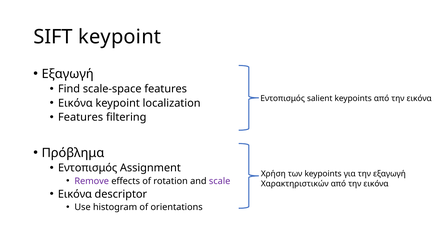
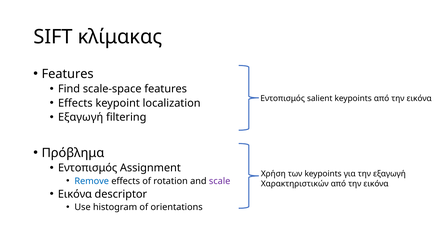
SIFT keypoint: keypoint -> κλίμακας (120, 37)
Εξαγωγή: Εξαγωγή -> Features (68, 74)
Εικόνα: Εικόνα -> Effects (75, 103)
Features: Features -> Εξαγωγή (81, 117)
Remove colour: purple -> blue (92, 181)
